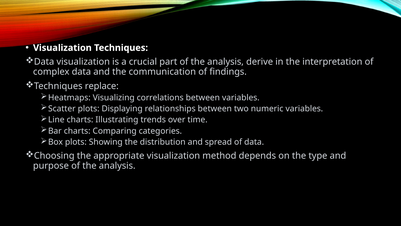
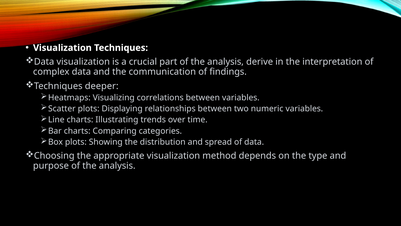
replace: replace -> deeper (102, 86)
